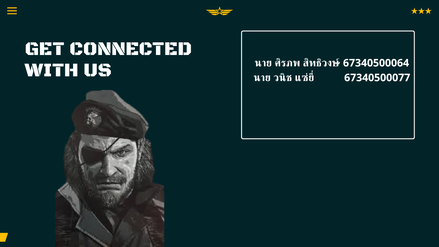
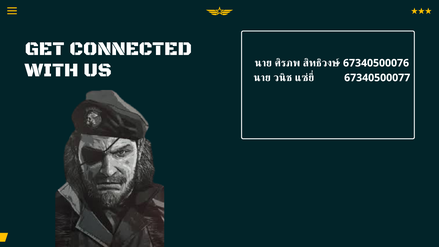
67340500064: 67340500064 -> 67340500076 (376, 63)
